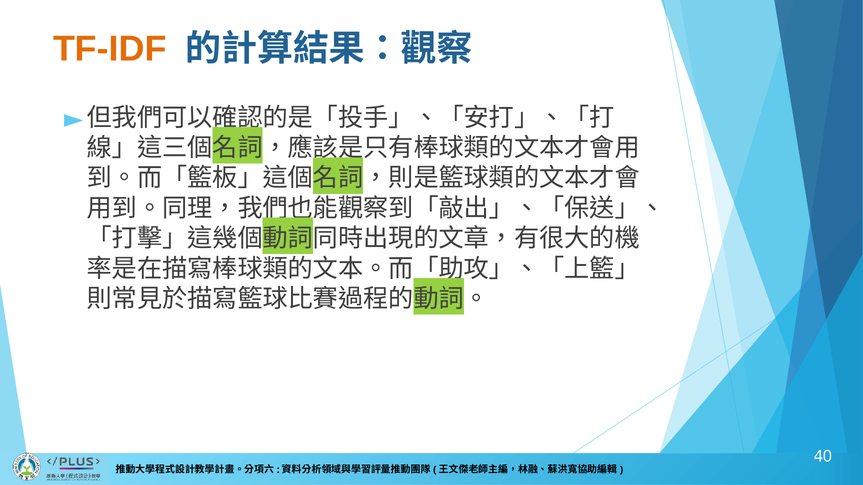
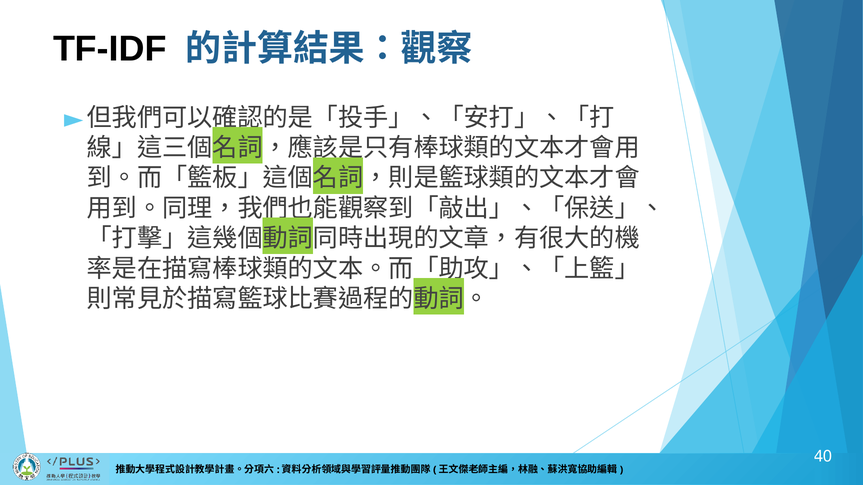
TF-IDF colour: orange -> black (110, 49)
